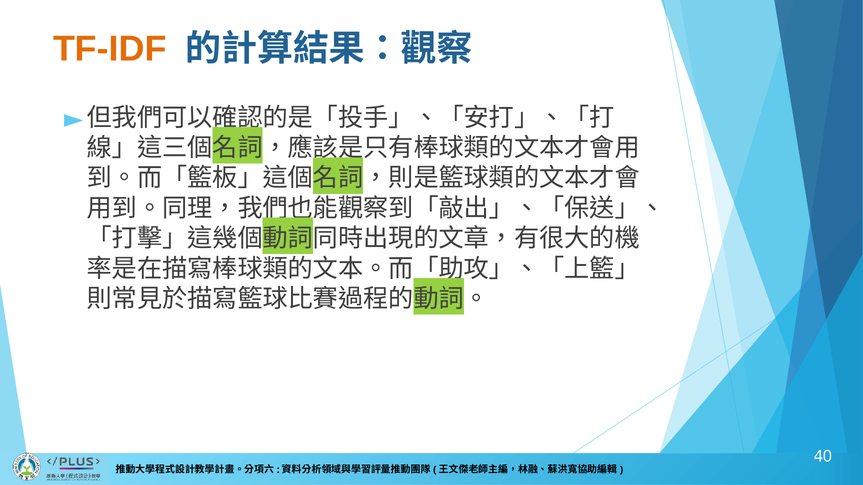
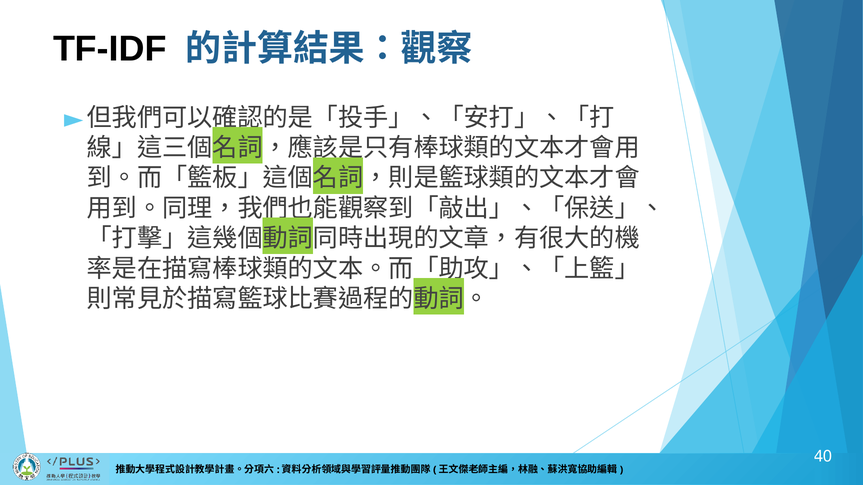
TF-IDF colour: orange -> black (110, 49)
